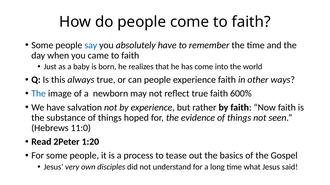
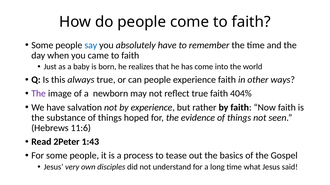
The colour: blue -> purple (39, 94)
600%: 600% -> 404% (241, 94)
11:0: 11:0 -> 11:6 (81, 128)
1:20: 1:20 -> 1:43 (90, 142)
